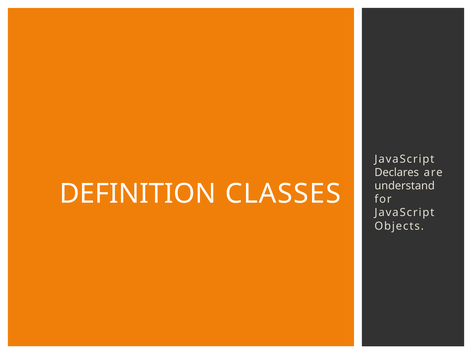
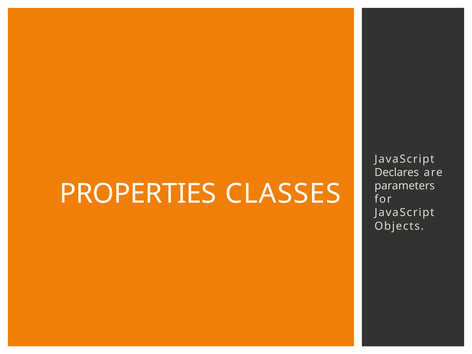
understand: understand -> parameters (405, 186)
DEFINITION: DEFINITION -> PROPERTIES (138, 194)
